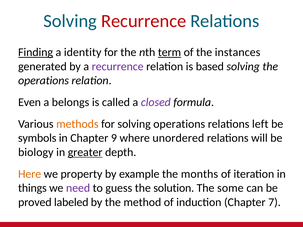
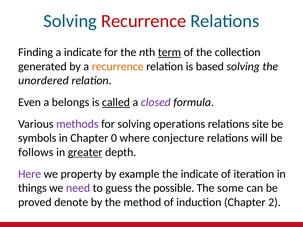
Finding underline: present -> none (36, 52)
a identity: identity -> indicate (83, 52)
instances: instances -> collection (238, 52)
recurrence colour: purple -> orange (118, 66)
operations: operations -> unordered (43, 81)
called underline: none -> present (116, 102)
methods colour: orange -> purple (77, 124)
left: left -> site (260, 124)
9: 9 -> 0 (114, 138)
unordered: unordered -> conjecture (178, 138)
biology: biology -> follows (36, 152)
Here colour: orange -> purple (30, 174)
the months: months -> indicate (200, 174)
solution: solution -> possible (174, 188)
labeled: labeled -> denote (71, 202)
7: 7 -> 2 (274, 202)
